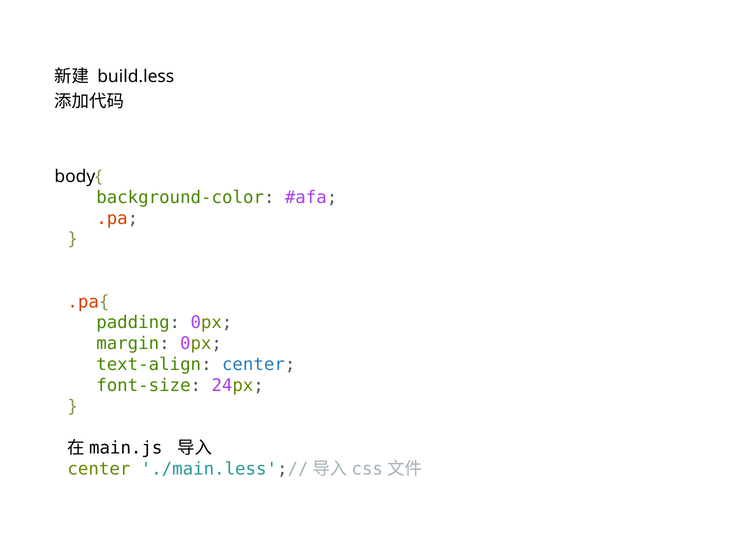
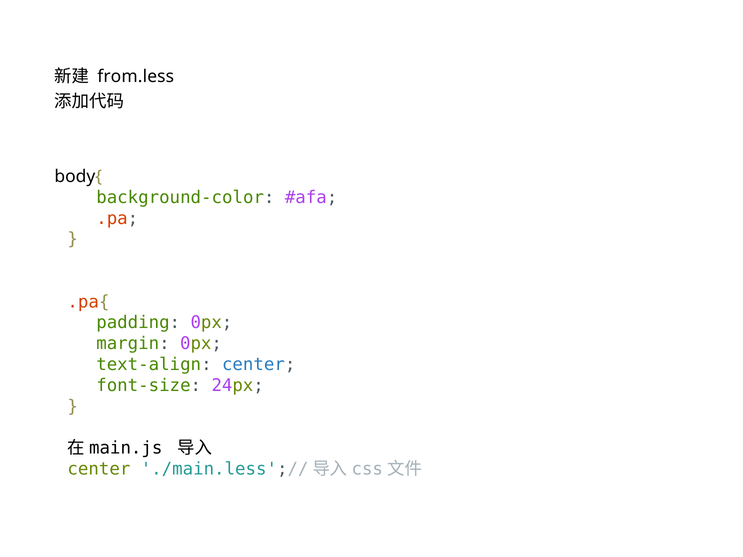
build.less: build.less -> from.less (136, 76)
